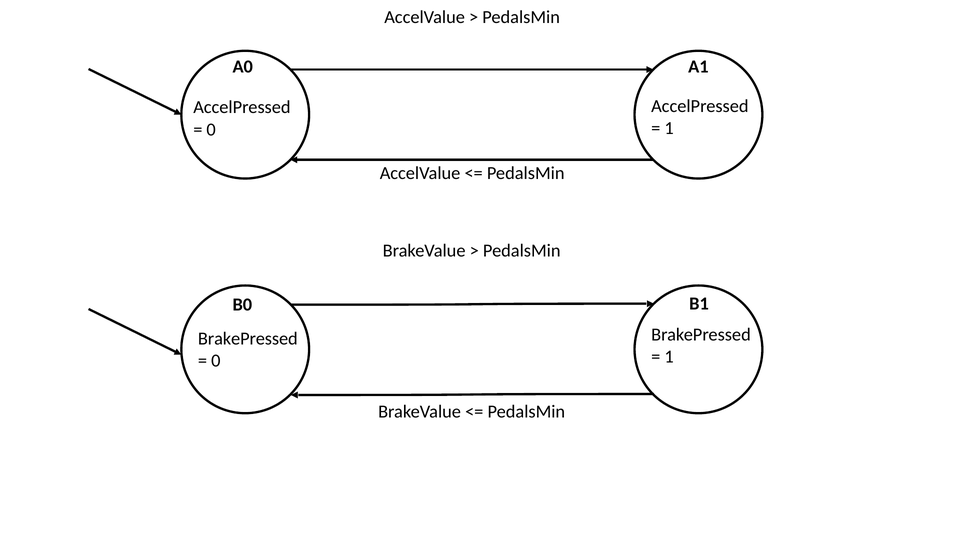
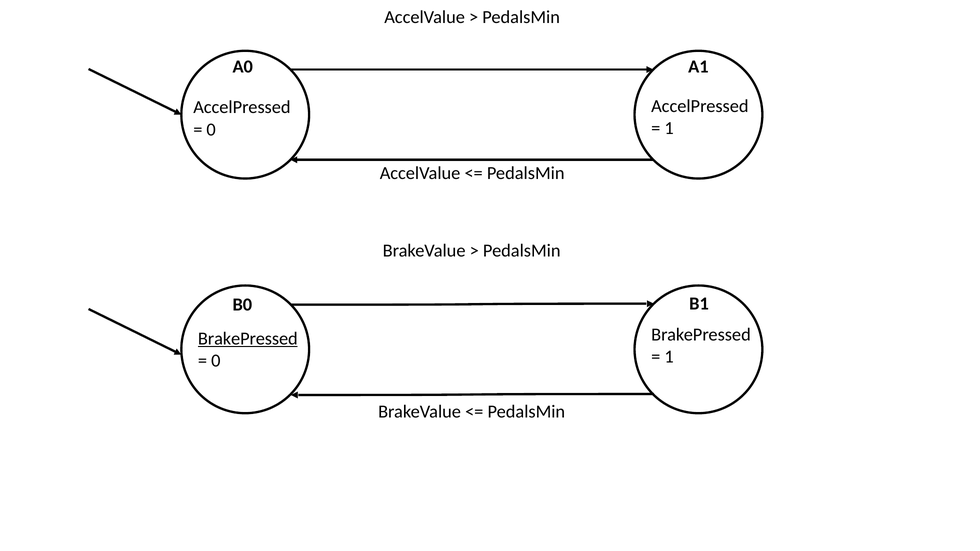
BrakePressed underline: none -> present (248, 339)
